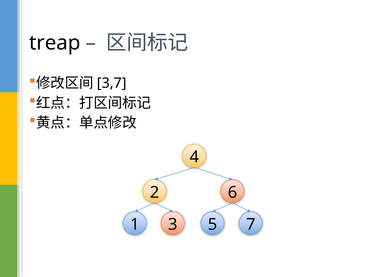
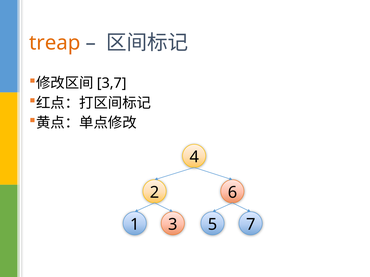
treap colour: black -> orange (55, 43)
